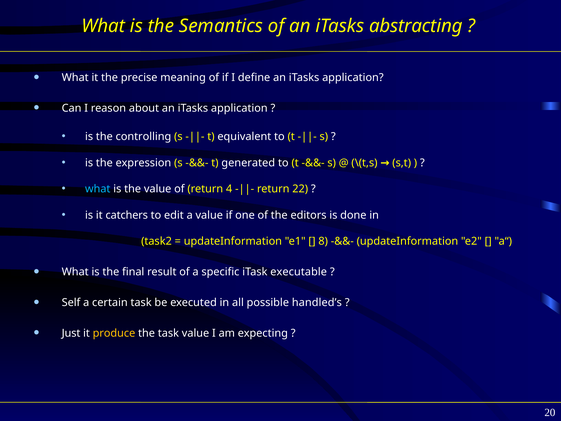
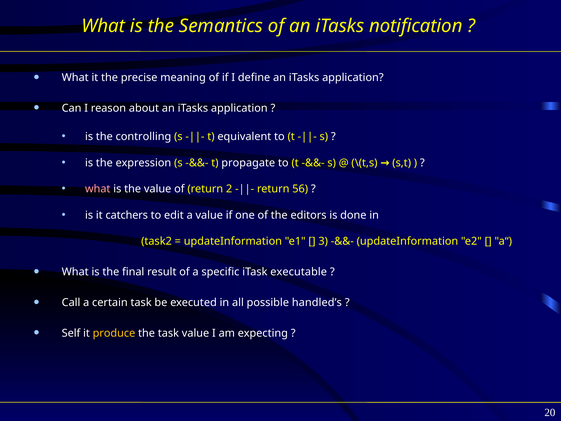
abstracting: abstracting -> notification (416, 26)
generated: generated -> propagate (248, 163)
what colour: light blue -> pink (98, 189)
4: 4 -> 2 (229, 189)
22: 22 -> 56 (300, 189)
8: 8 -> 3 (323, 241)
Self: Self -> Call (71, 302)
Just: Just -> Self (71, 333)
